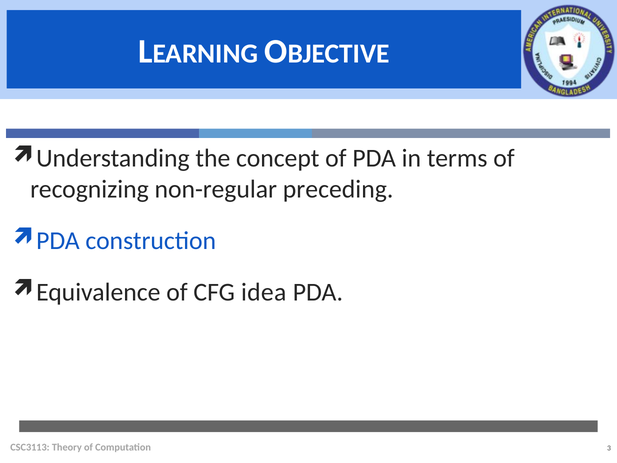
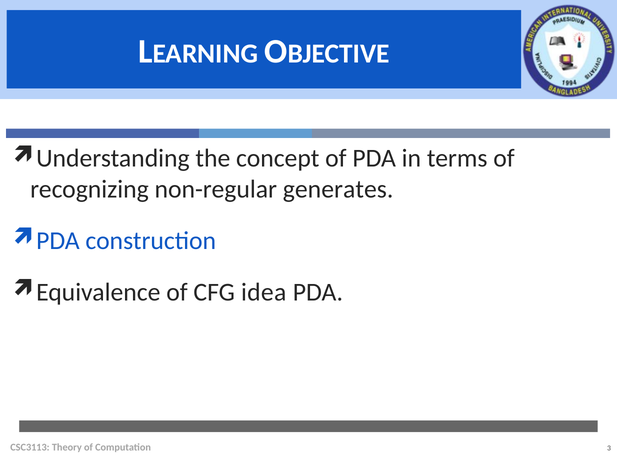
preceding: preceding -> generates (338, 189)
